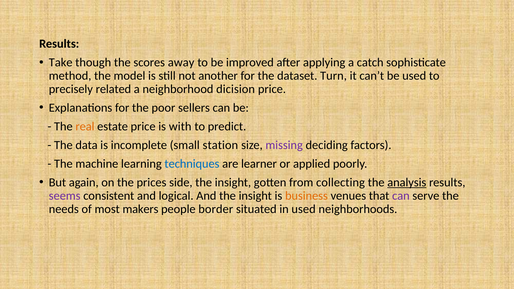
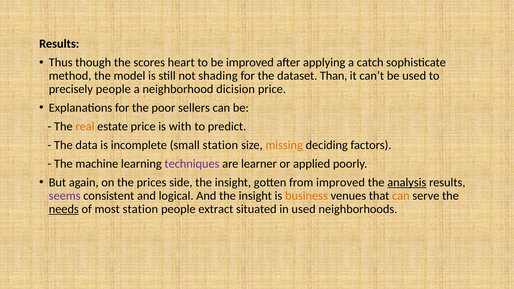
Take: Take -> Thus (61, 63)
away: away -> heart (181, 63)
another: another -> shading (218, 76)
Turn: Turn -> Than (334, 76)
precisely related: related -> people (113, 89)
missing colour: purple -> orange (284, 145)
techniques colour: blue -> purple (192, 164)
from collecting: collecting -> improved (341, 182)
can colour: purple -> orange (401, 196)
needs underline: none -> present (64, 209)
most makers: makers -> station (140, 209)
border: border -> extract (216, 209)
